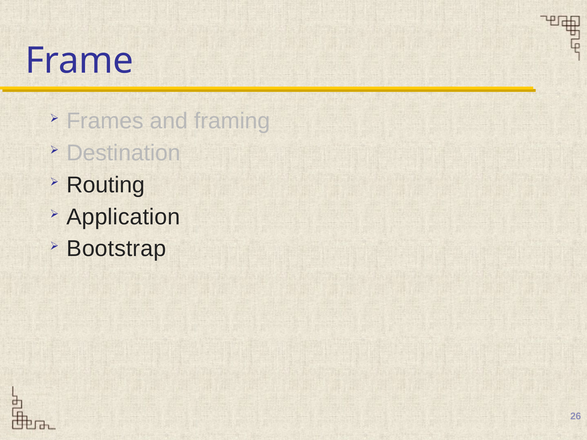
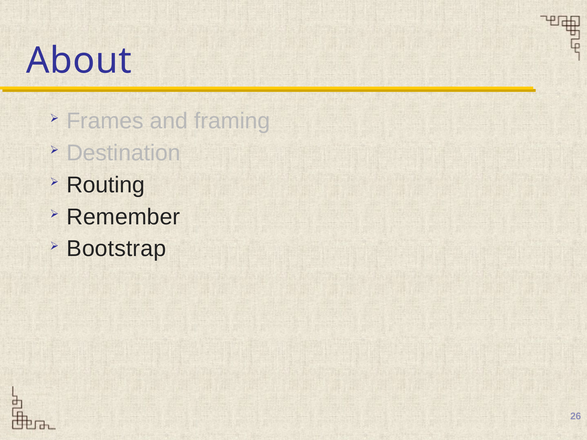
Frame: Frame -> About (79, 61)
Application: Application -> Remember (123, 217)
